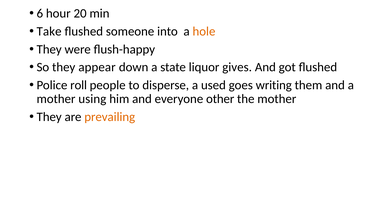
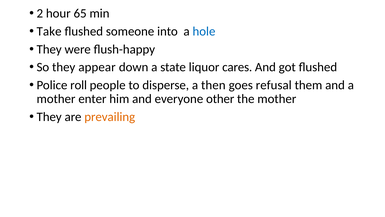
6: 6 -> 2 (40, 13)
20: 20 -> 65 (80, 13)
hole colour: orange -> blue (204, 31)
gives: gives -> cares (237, 67)
used: used -> then (213, 85)
writing: writing -> refusal (274, 85)
using: using -> enter (92, 99)
